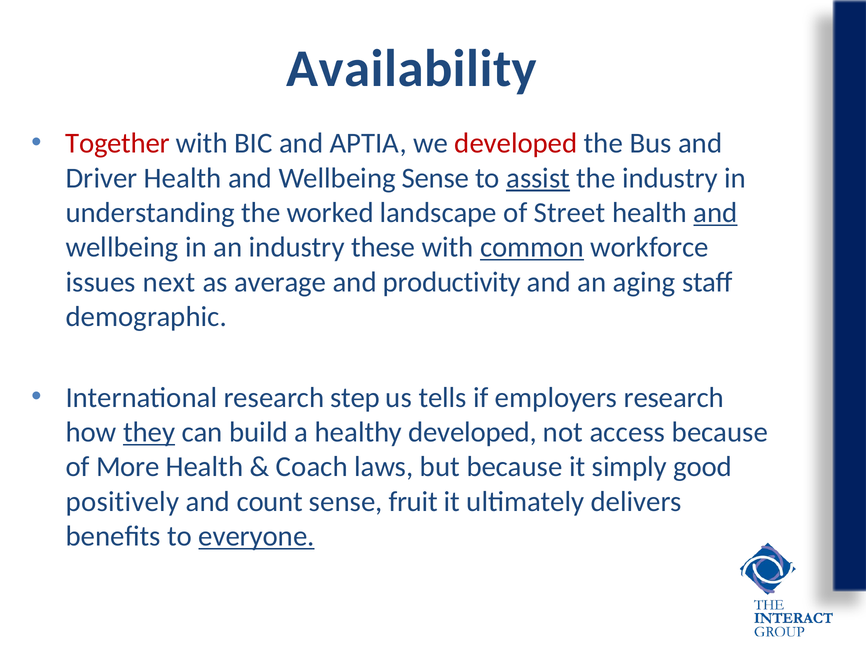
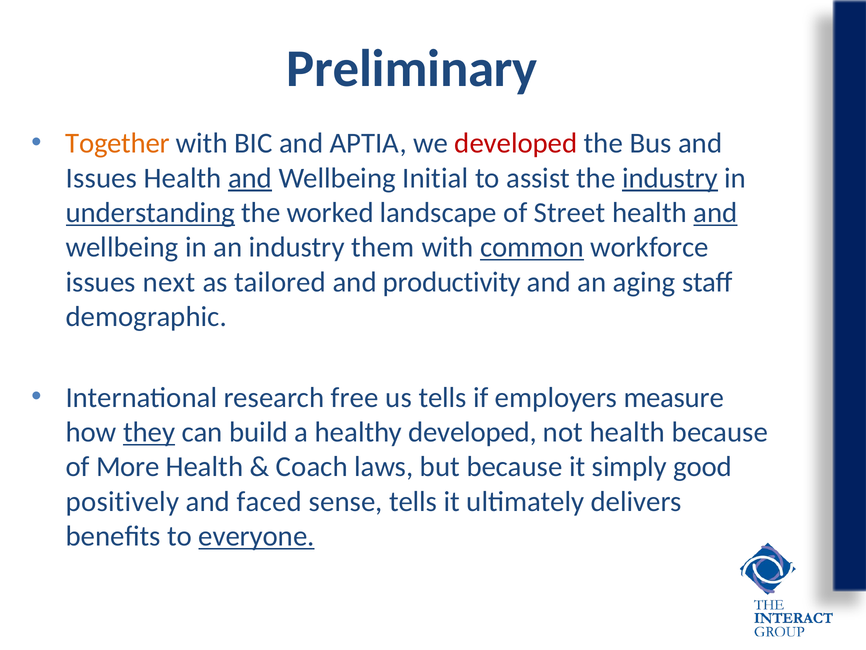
Availability: Availability -> Preliminary (412, 69)
Together colour: red -> orange (118, 143)
Driver: Driver -> Issues (102, 178)
and underline: none -> present (250, 178)
Wellbeing Sense: Sense -> Initial (435, 178)
assist underline: present -> none (538, 178)
industry underline: none -> present (670, 178)
understanding underline: none -> present (150, 213)
these: these -> them (383, 247)
average: average -> tailored (280, 282)
step: step -> free (355, 397)
employers research: research -> measure (674, 397)
not access: access -> health (627, 432)
count: count -> faced (269, 501)
sense fruit: fruit -> tells (413, 501)
